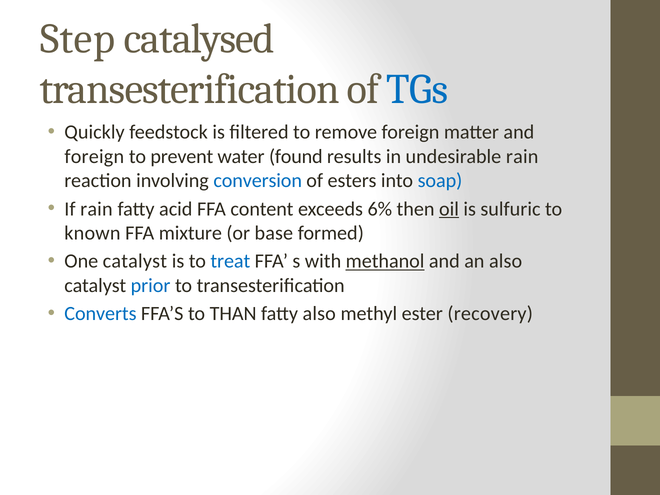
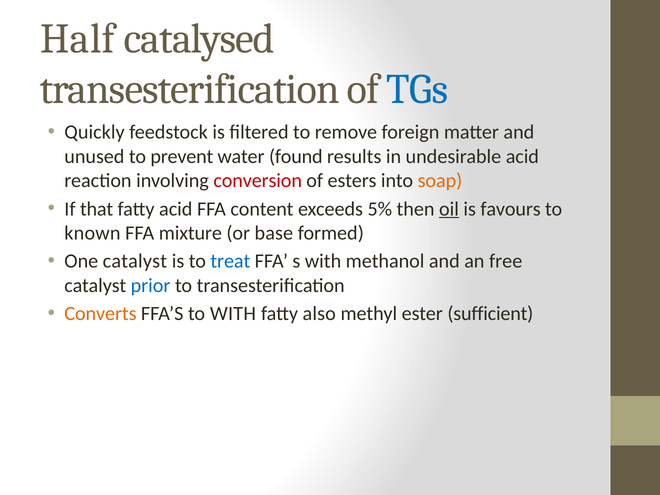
Step: Step -> Half (78, 39)
foreign: foreign -> unused (94, 157)
undesirable rain: rain -> acid (522, 157)
conversion colour: blue -> red (258, 181)
soap colour: blue -> orange (440, 181)
If rain: rain -> that (97, 209)
6%: 6% -> 5% (380, 209)
sulfuric: sulfuric -> favours (511, 209)
methanol underline: present -> none (385, 261)
an also: also -> free (506, 261)
Converts colour: blue -> orange (100, 314)
to THAN: THAN -> WITH (233, 314)
recovery: recovery -> sufficient (490, 314)
